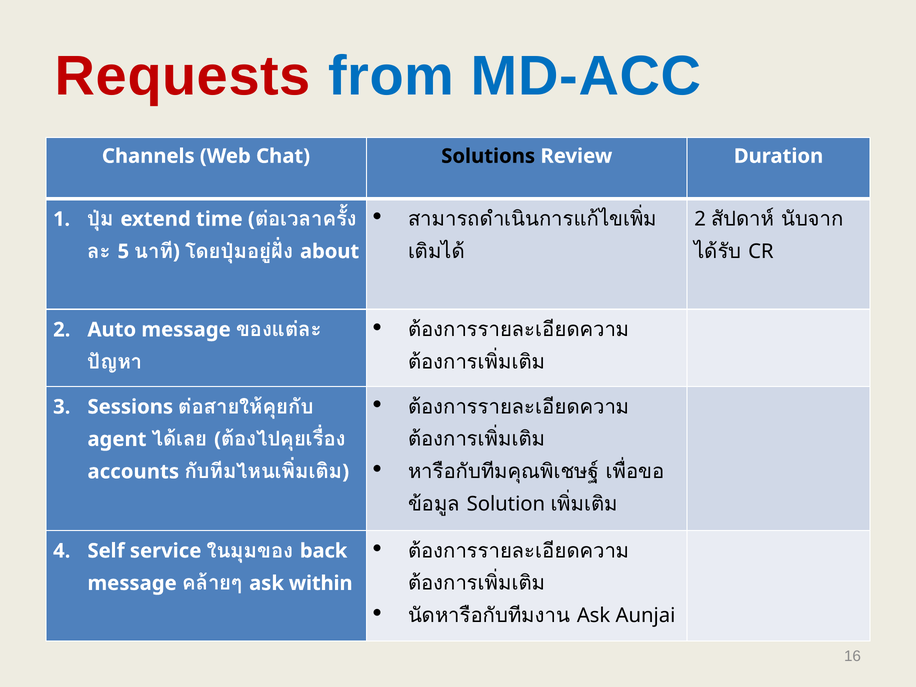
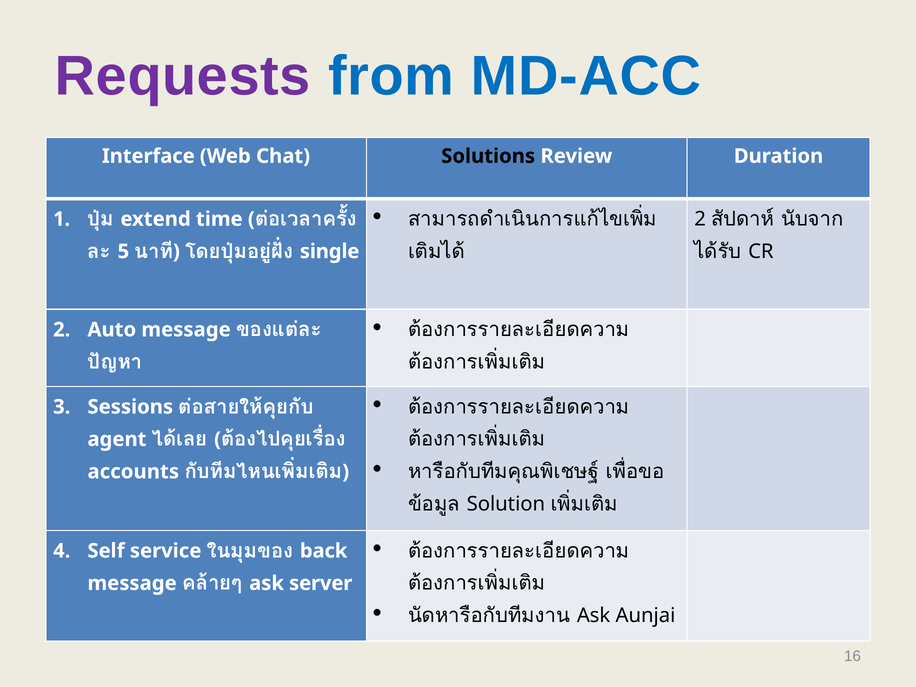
Requests colour: red -> purple (183, 76)
Channels: Channels -> Interface (148, 156)
about: about -> single (330, 251)
within: within -> server (321, 583)
